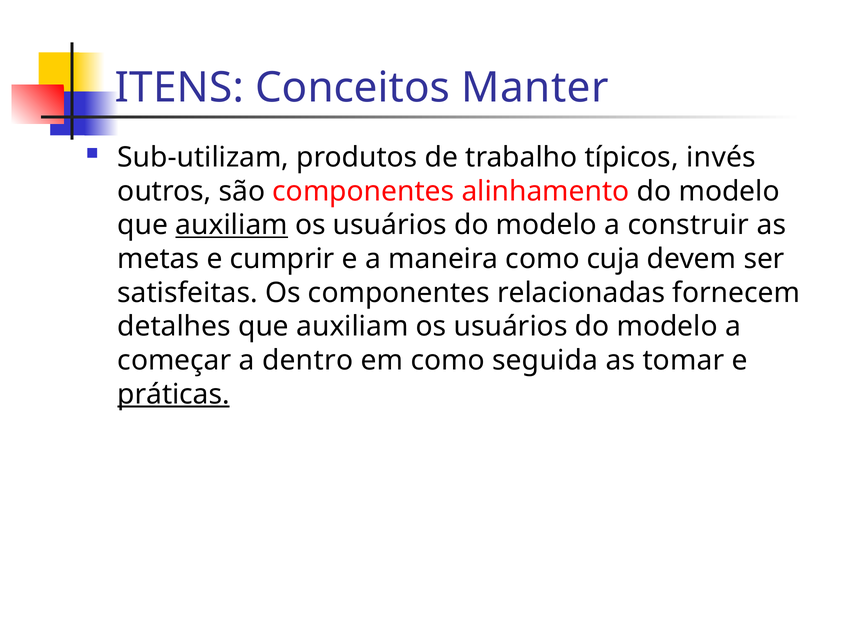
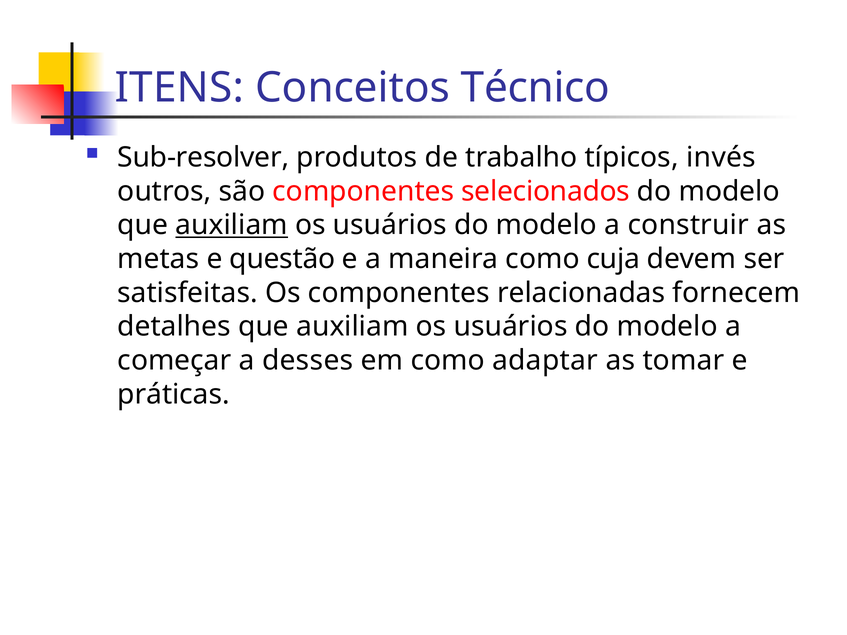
Manter: Manter -> Técnico (535, 88)
Sub-utilizam: Sub-utilizam -> Sub-resolver (203, 157)
alinhamento: alinhamento -> selecionados (546, 191)
cumprir: cumprir -> questão (282, 259)
dentro: dentro -> desses (308, 361)
seguida: seguida -> adaptar (545, 361)
práticas underline: present -> none (174, 395)
